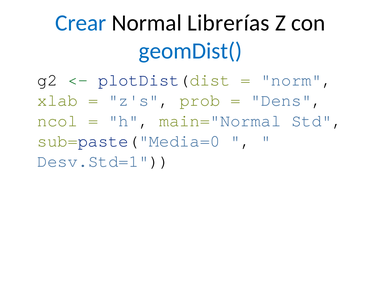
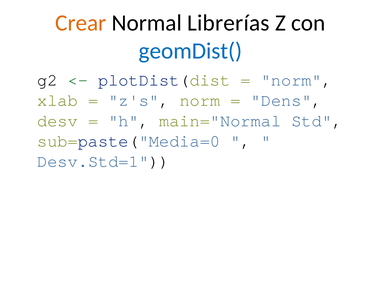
Crear colour: blue -> orange (81, 23)
z's prob: prob -> norm (200, 100)
ncol: ncol -> desv (57, 121)
